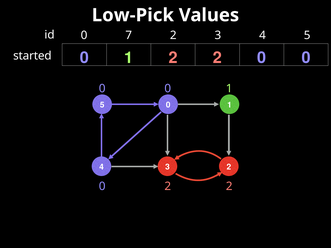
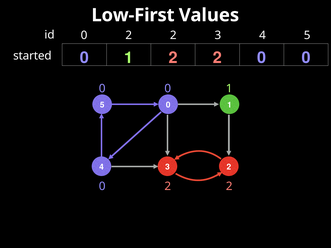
Low-Pick: Low-Pick -> Low-First (133, 15)
0 7: 7 -> 2 (129, 35)
